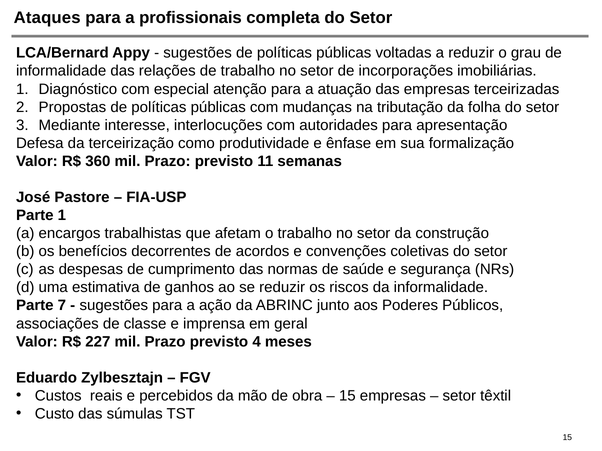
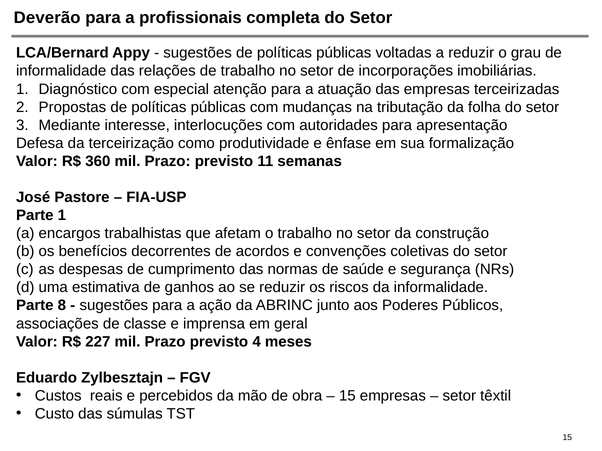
Ataques: Ataques -> Deverão (47, 18)
7: 7 -> 8 (62, 306)
